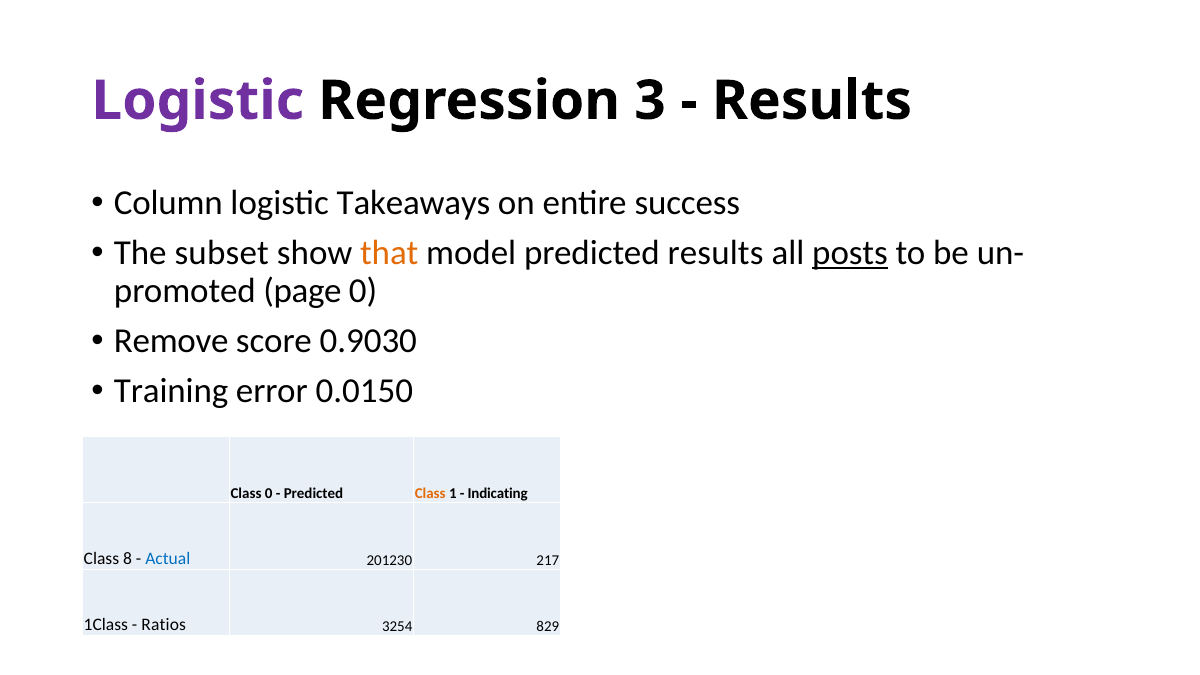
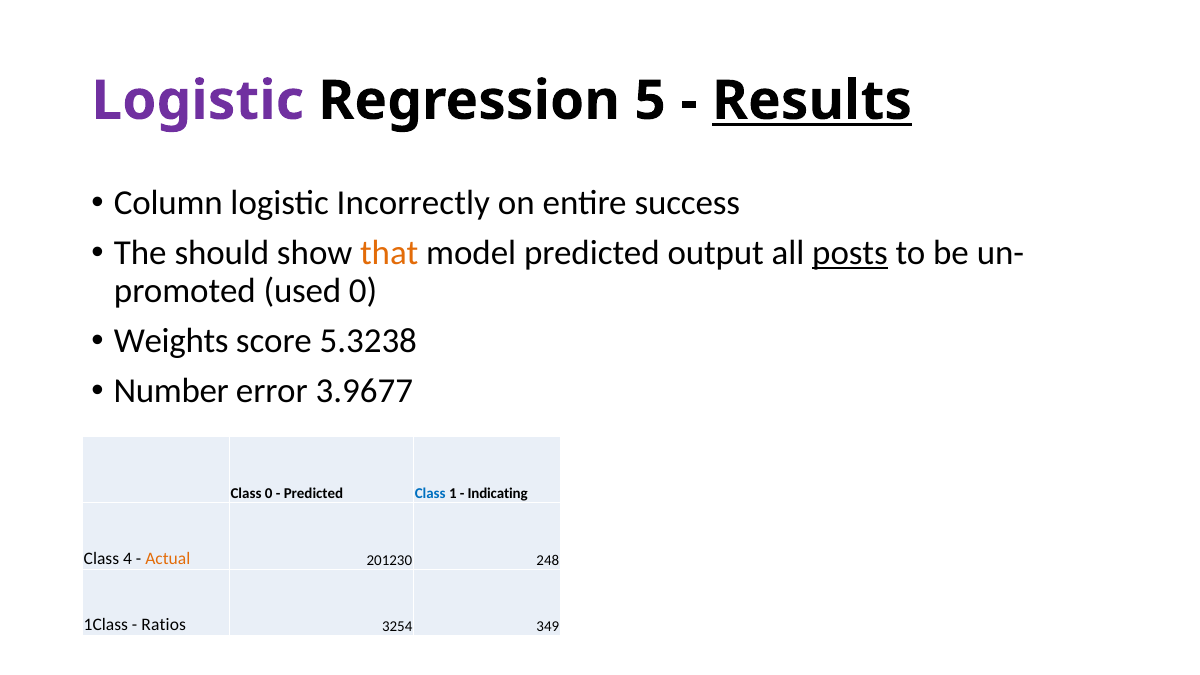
3: 3 -> 5 (650, 101)
Results underline: none -> present (812, 101)
Takeaways: Takeaways -> Incorrectly (413, 203)
subset: subset -> should (222, 253)
predicted results: results -> output (716, 253)
page: page -> used (302, 291)
Remove: Remove -> Weights (171, 341)
0.9030: 0.9030 -> 5.3238 (368, 341)
Training: Training -> Number (171, 391)
0.0150: 0.0150 -> 3.9677 (364, 391)
Class colour: orange -> blue (430, 494)
8: 8 -> 4 (128, 559)
Actual colour: blue -> orange (168, 559)
217: 217 -> 248 (548, 560)
829: 829 -> 349 (548, 627)
